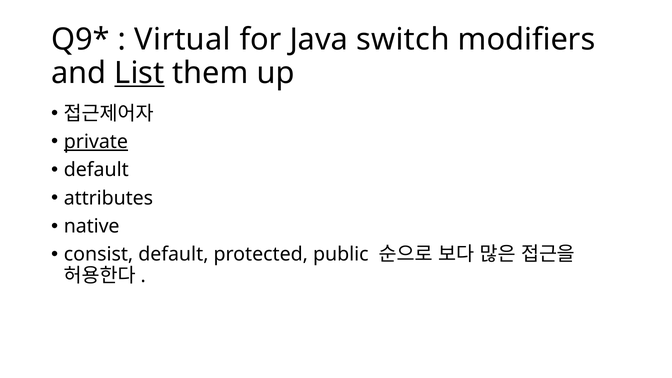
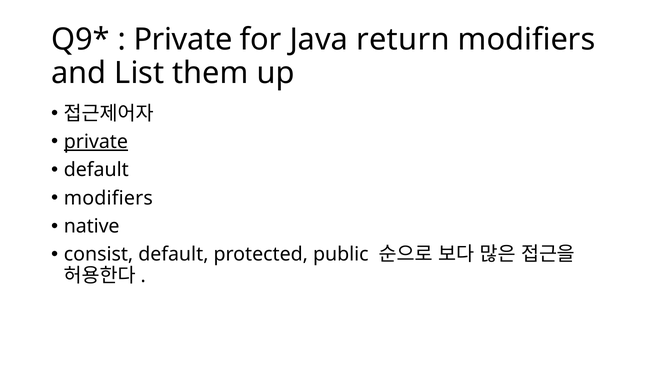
Virtual: Virtual -> Private (183, 40)
switch: switch -> return (403, 40)
List underline: present -> none (139, 73)
attributes: attributes -> modifiers (108, 198)
